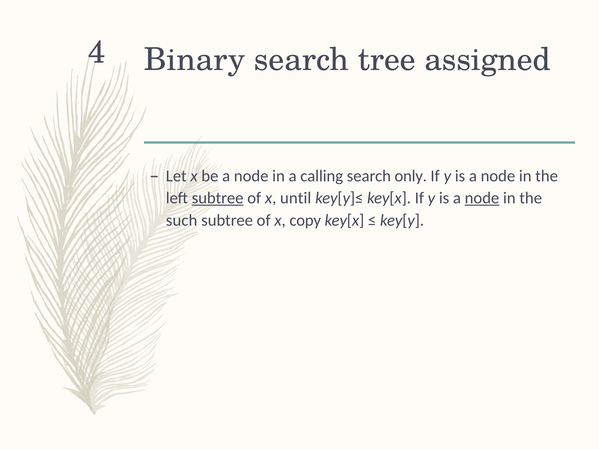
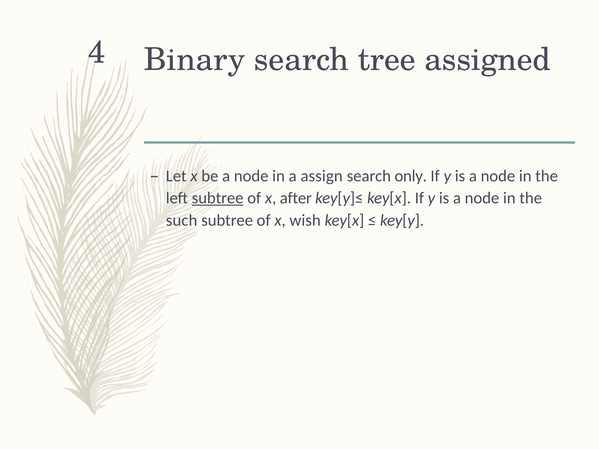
calling: calling -> assign (322, 176)
until: until -> after (296, 198)
node underline: present -> none (482, 198)
copy: copy -> wish (305, 220)
